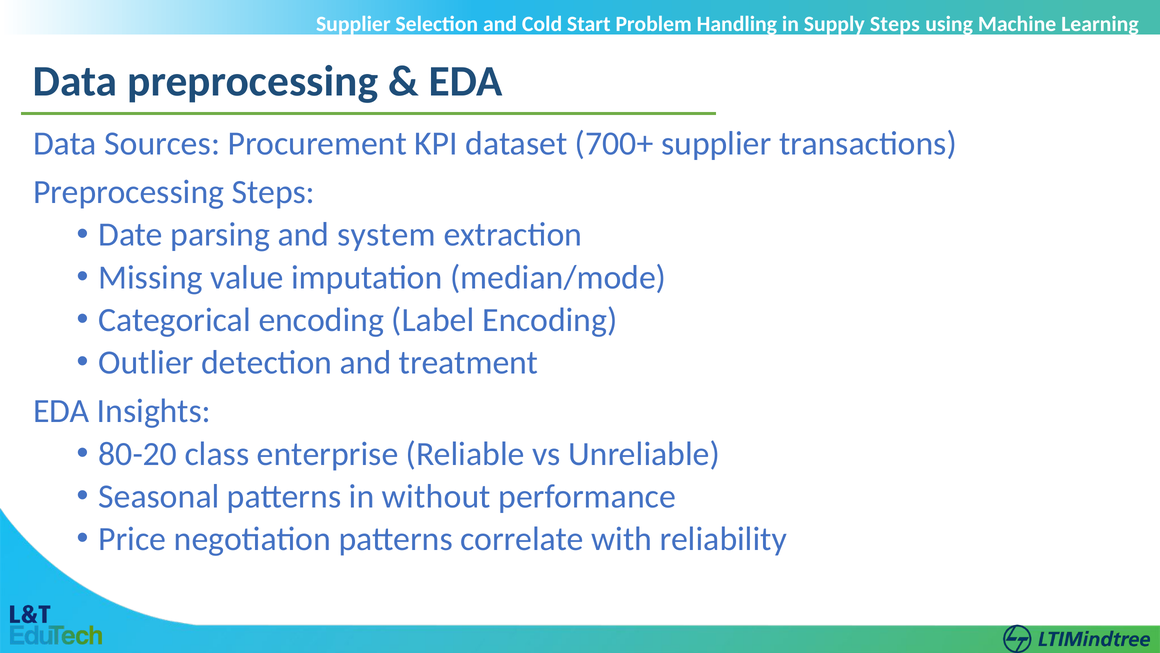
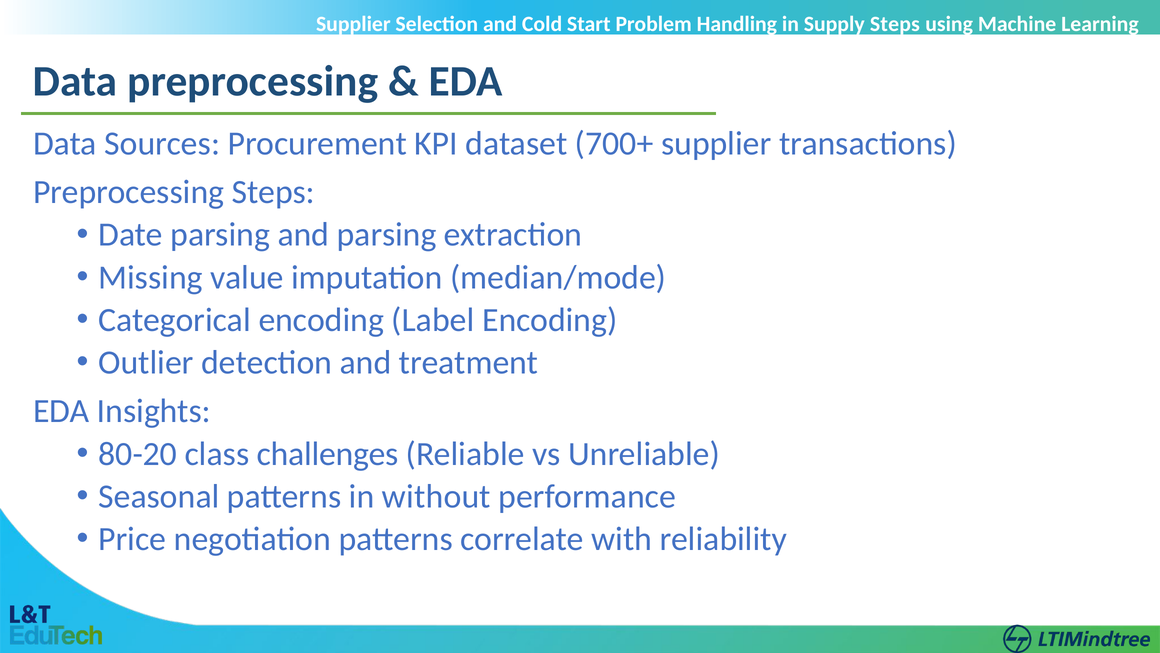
and system: system -> parsing (387, 235)
enterprise: enterprise -> challenges (328, 454)
